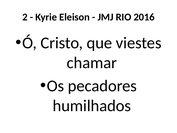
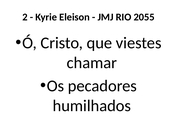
2016: 2016 -> 2055 (144, 17)
